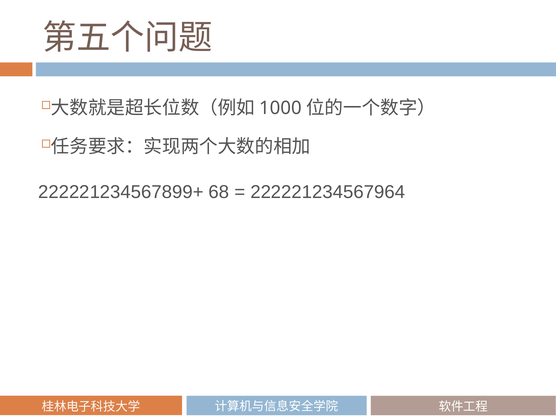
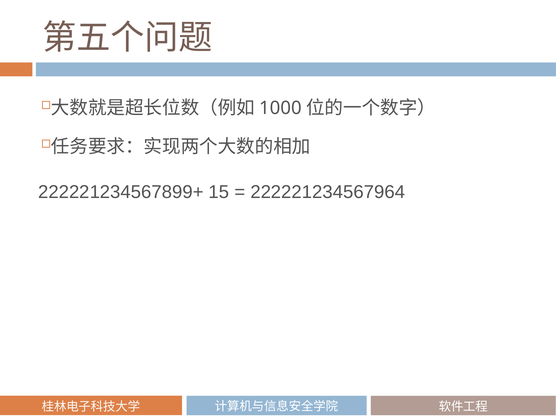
68: 68 -> 15 (219, 192)
